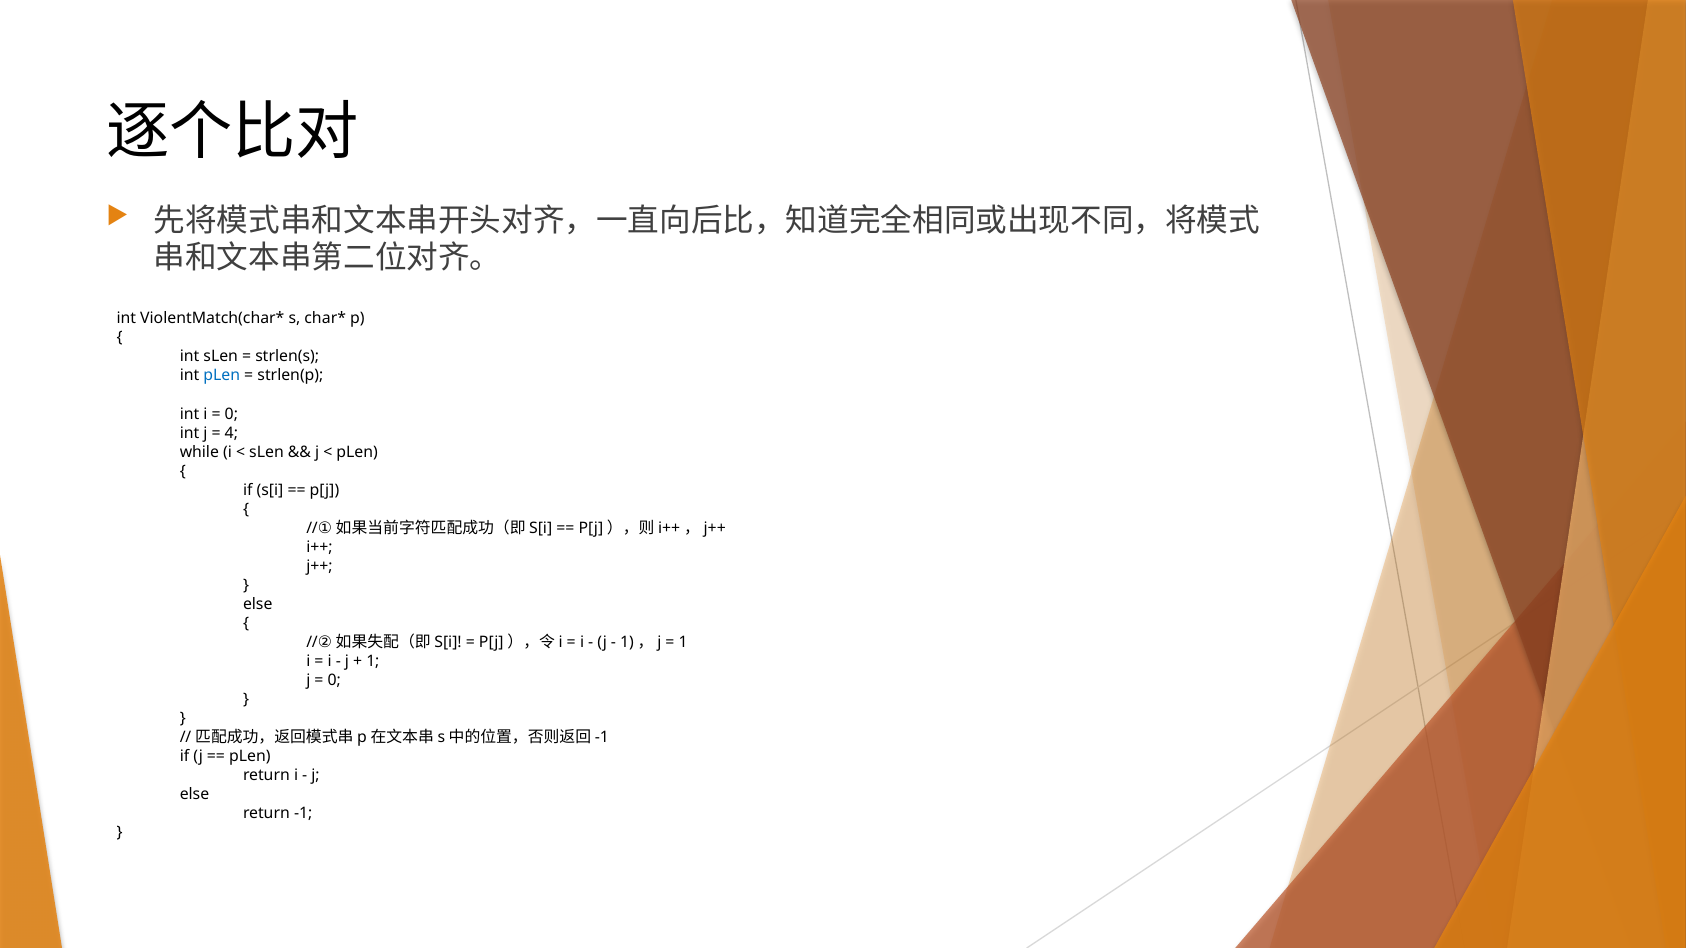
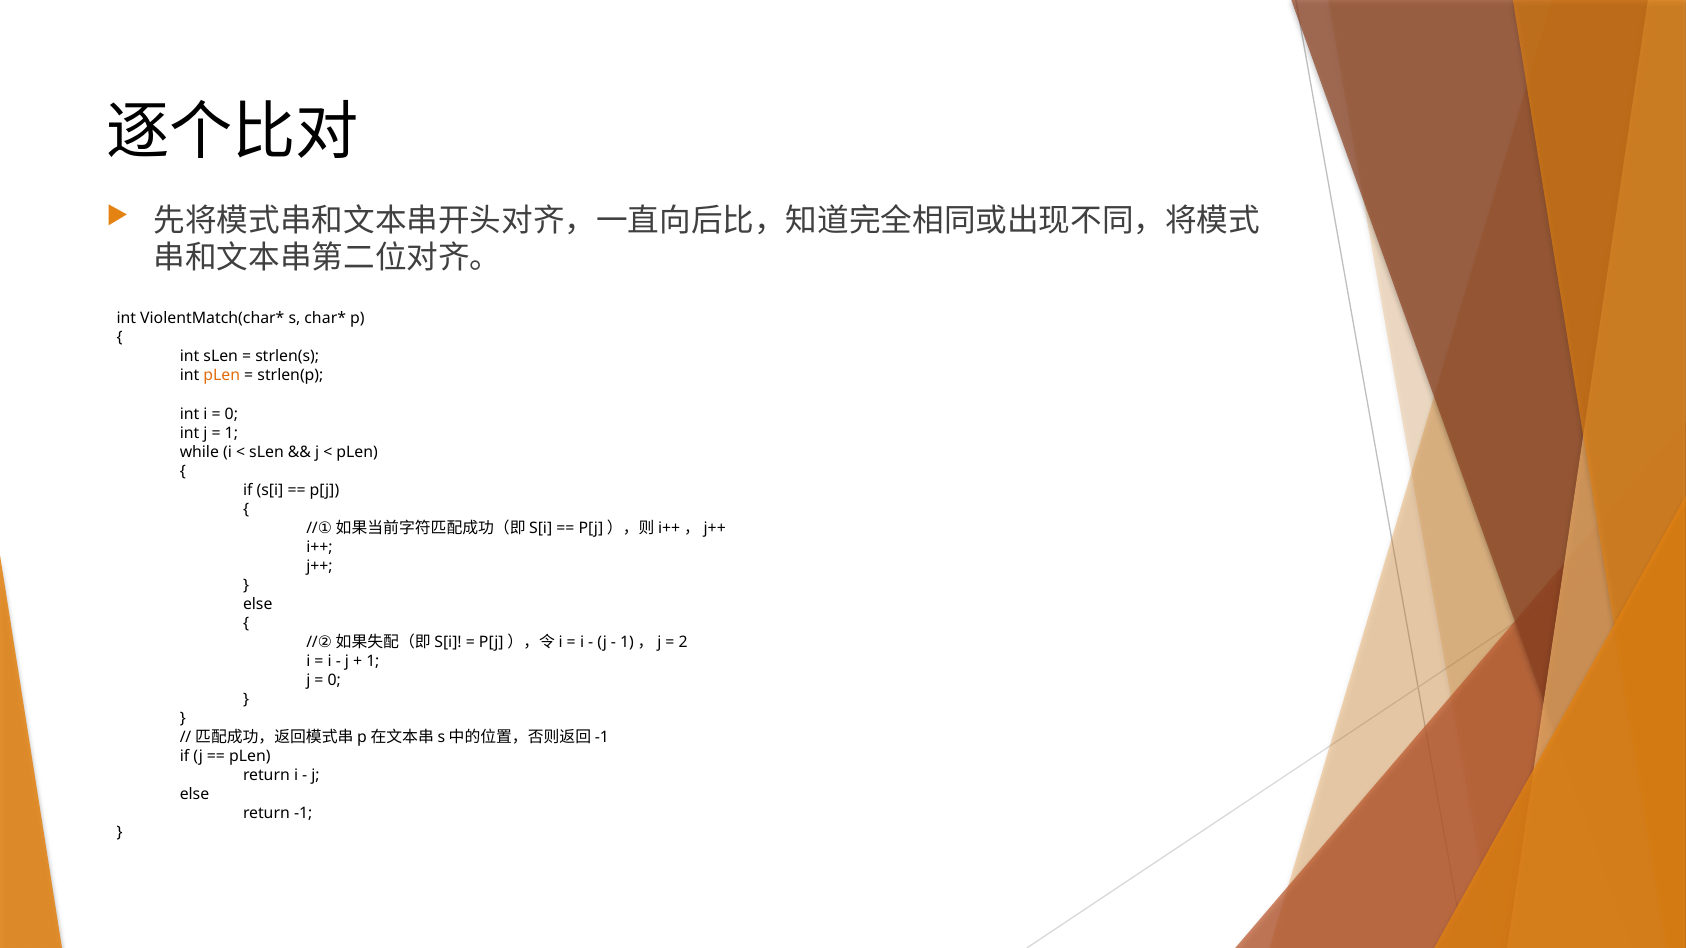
pLen colour: blue -> orange (222, 376)
4: 4 -> 1 (231, 433)
1: 1 -> 2 (683, 642)
